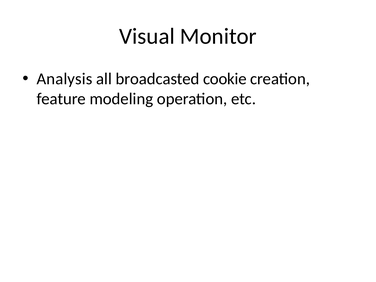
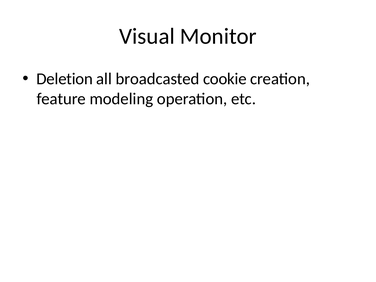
Analysis: Analysis -> Deletion (65, 79)
